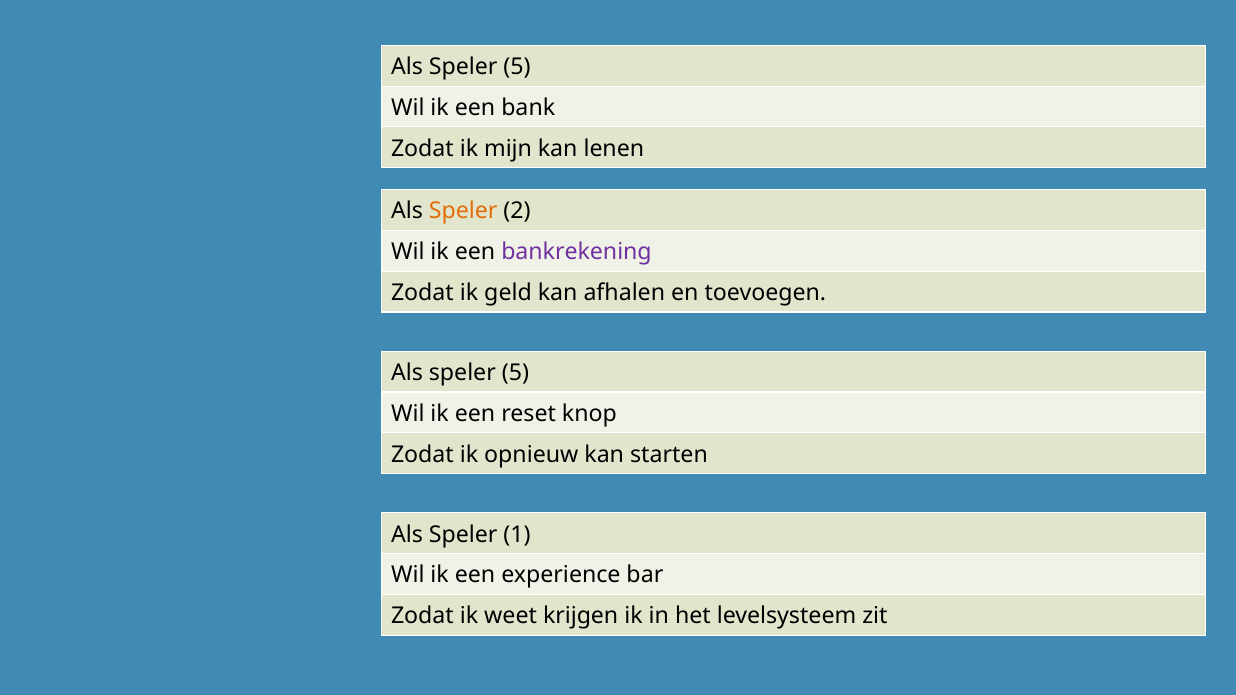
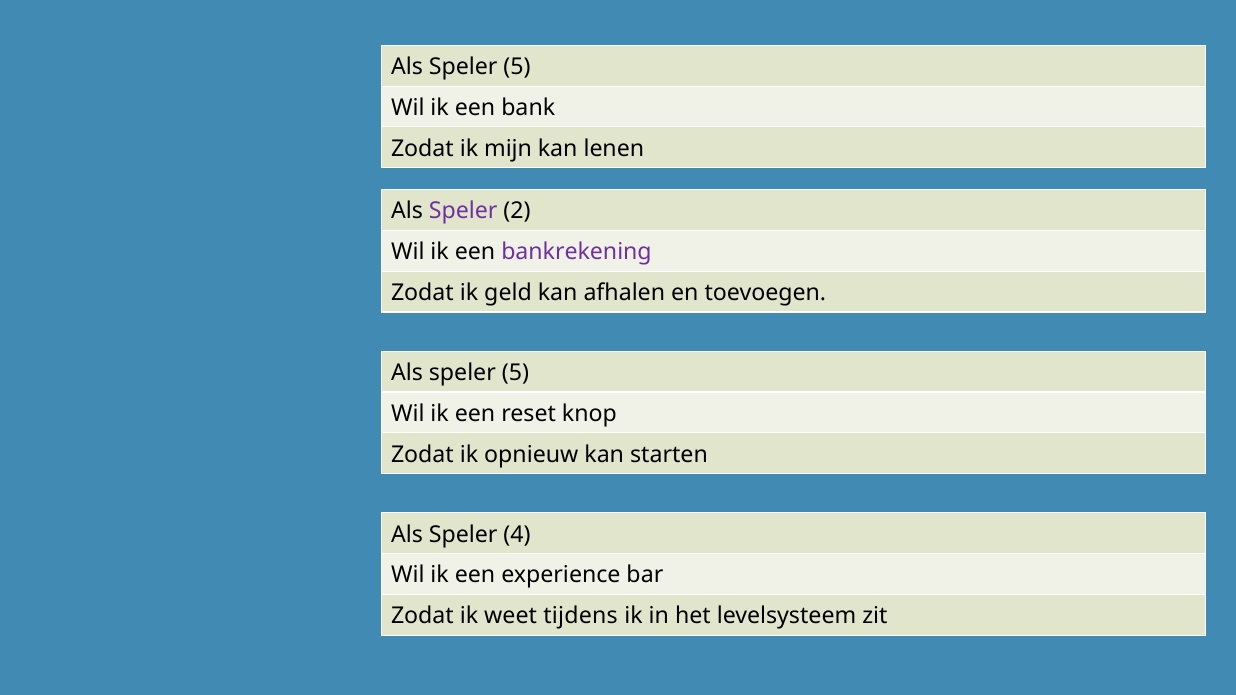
Speler colour: orange -> purple (463, 211)
1: 1 -> 4 (517, 535)
krijgen: krijgen -> tijdens (581, 616)
